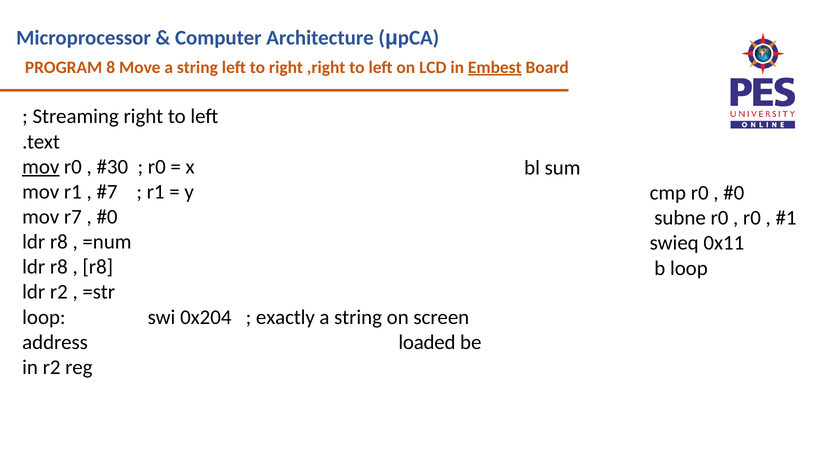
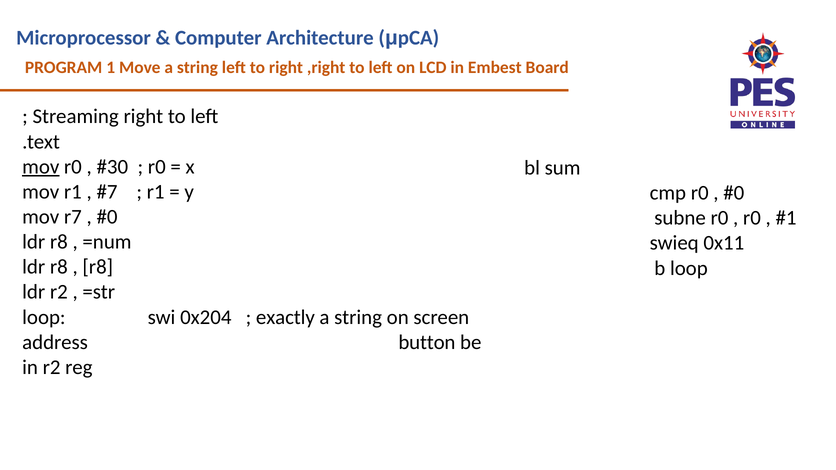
8: 8 -> 1 (111, 67)
Embest underline: present -> none (495, 67)
loaded: loaded -> button (427, 342)
